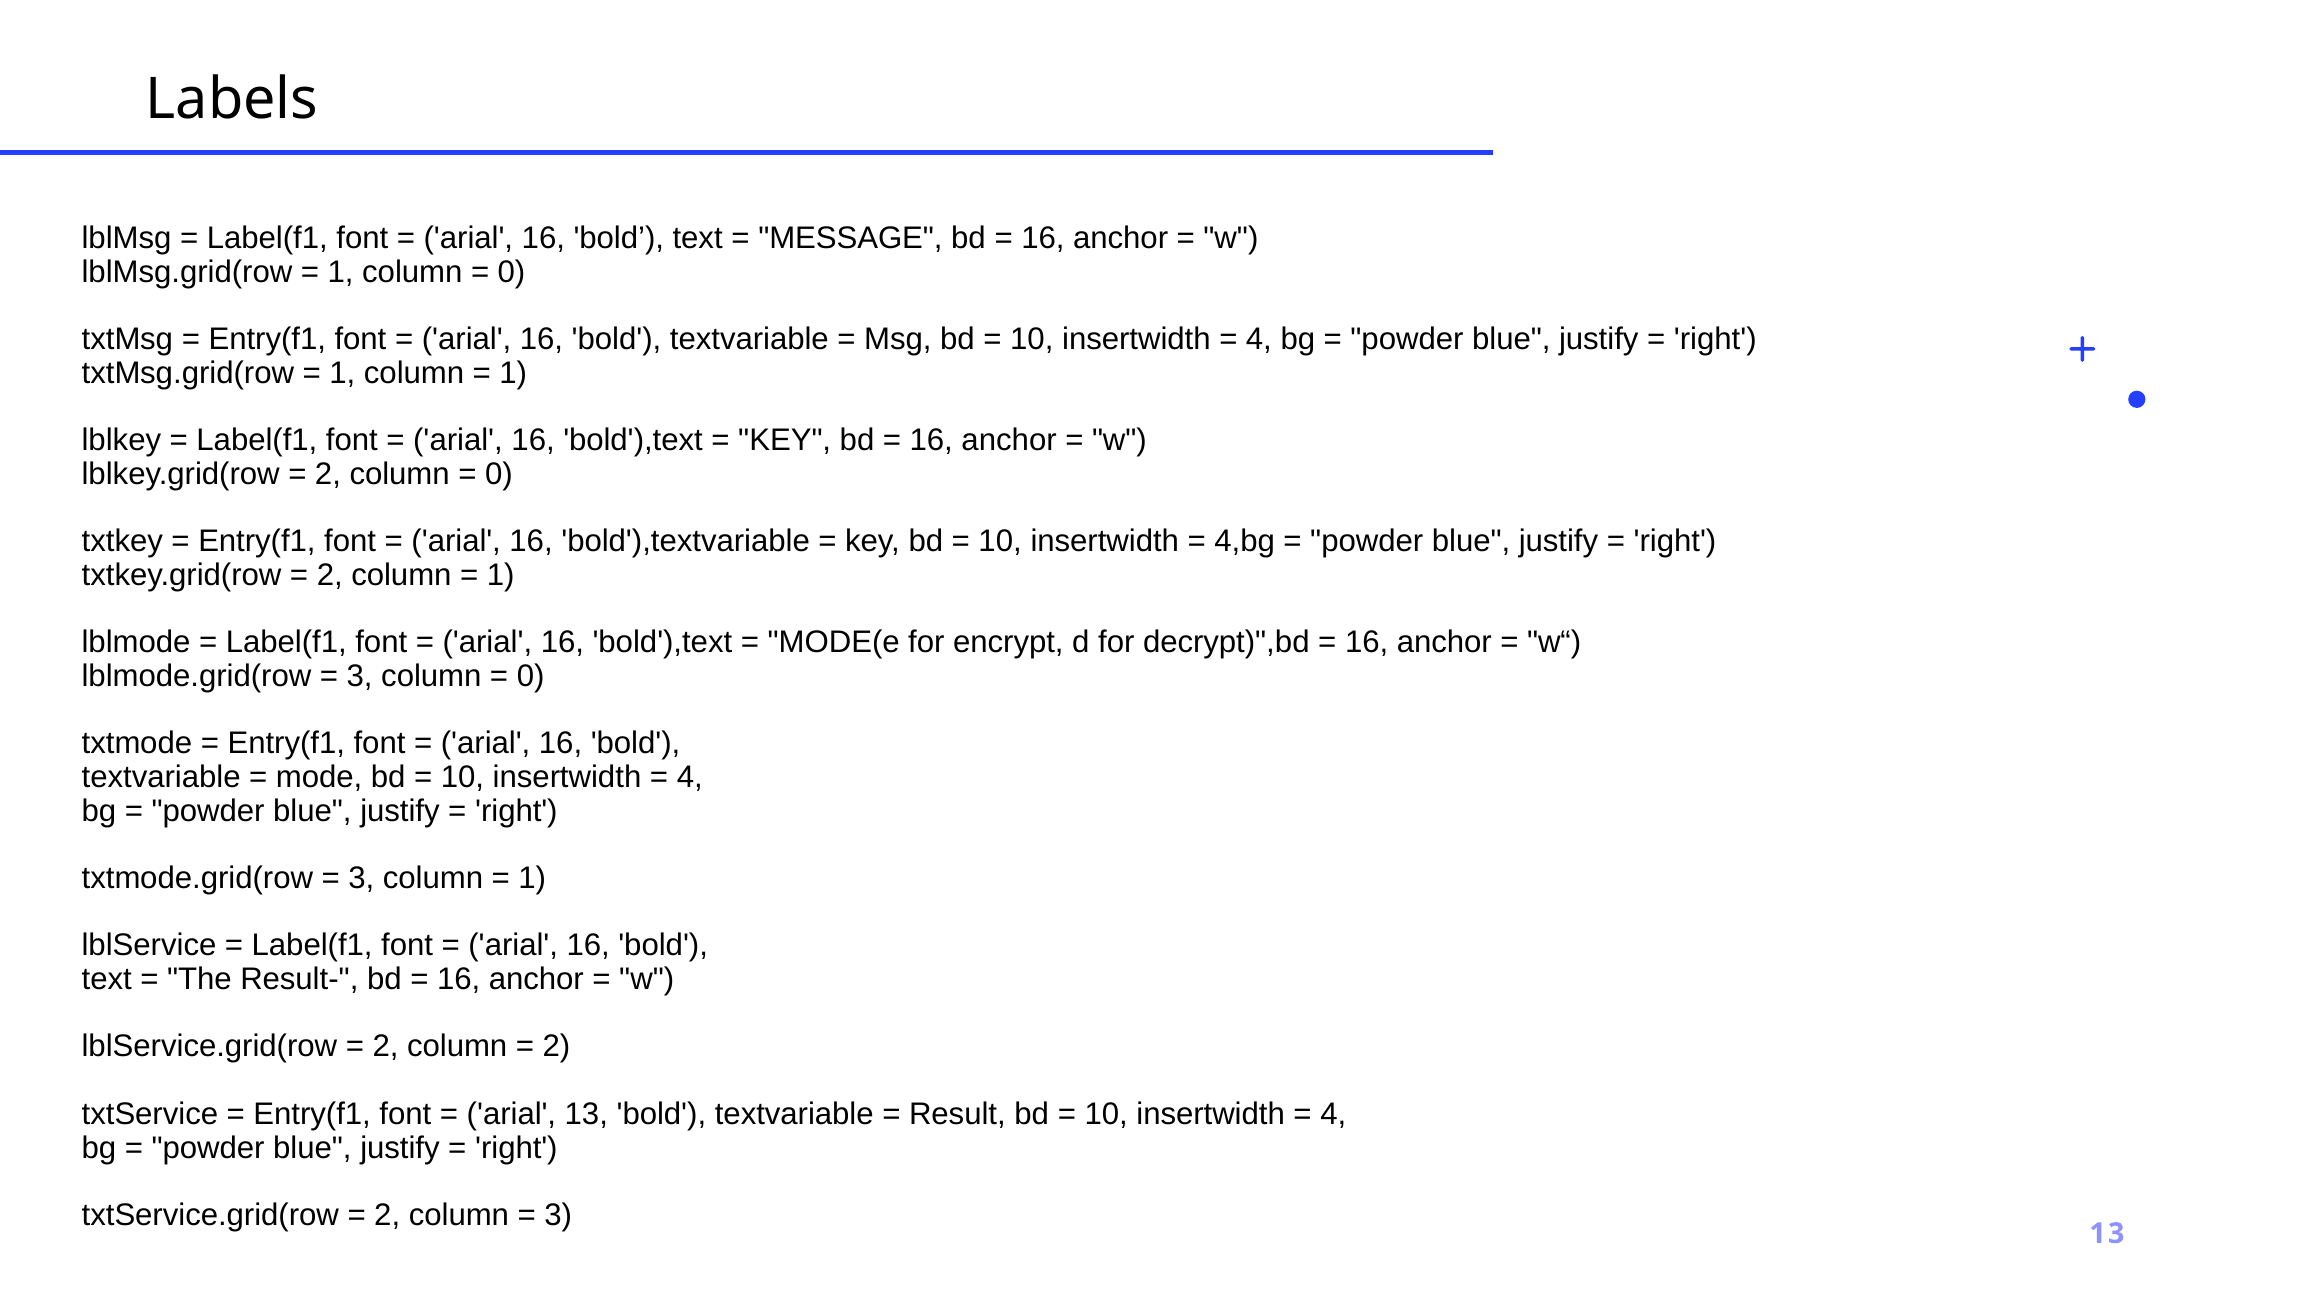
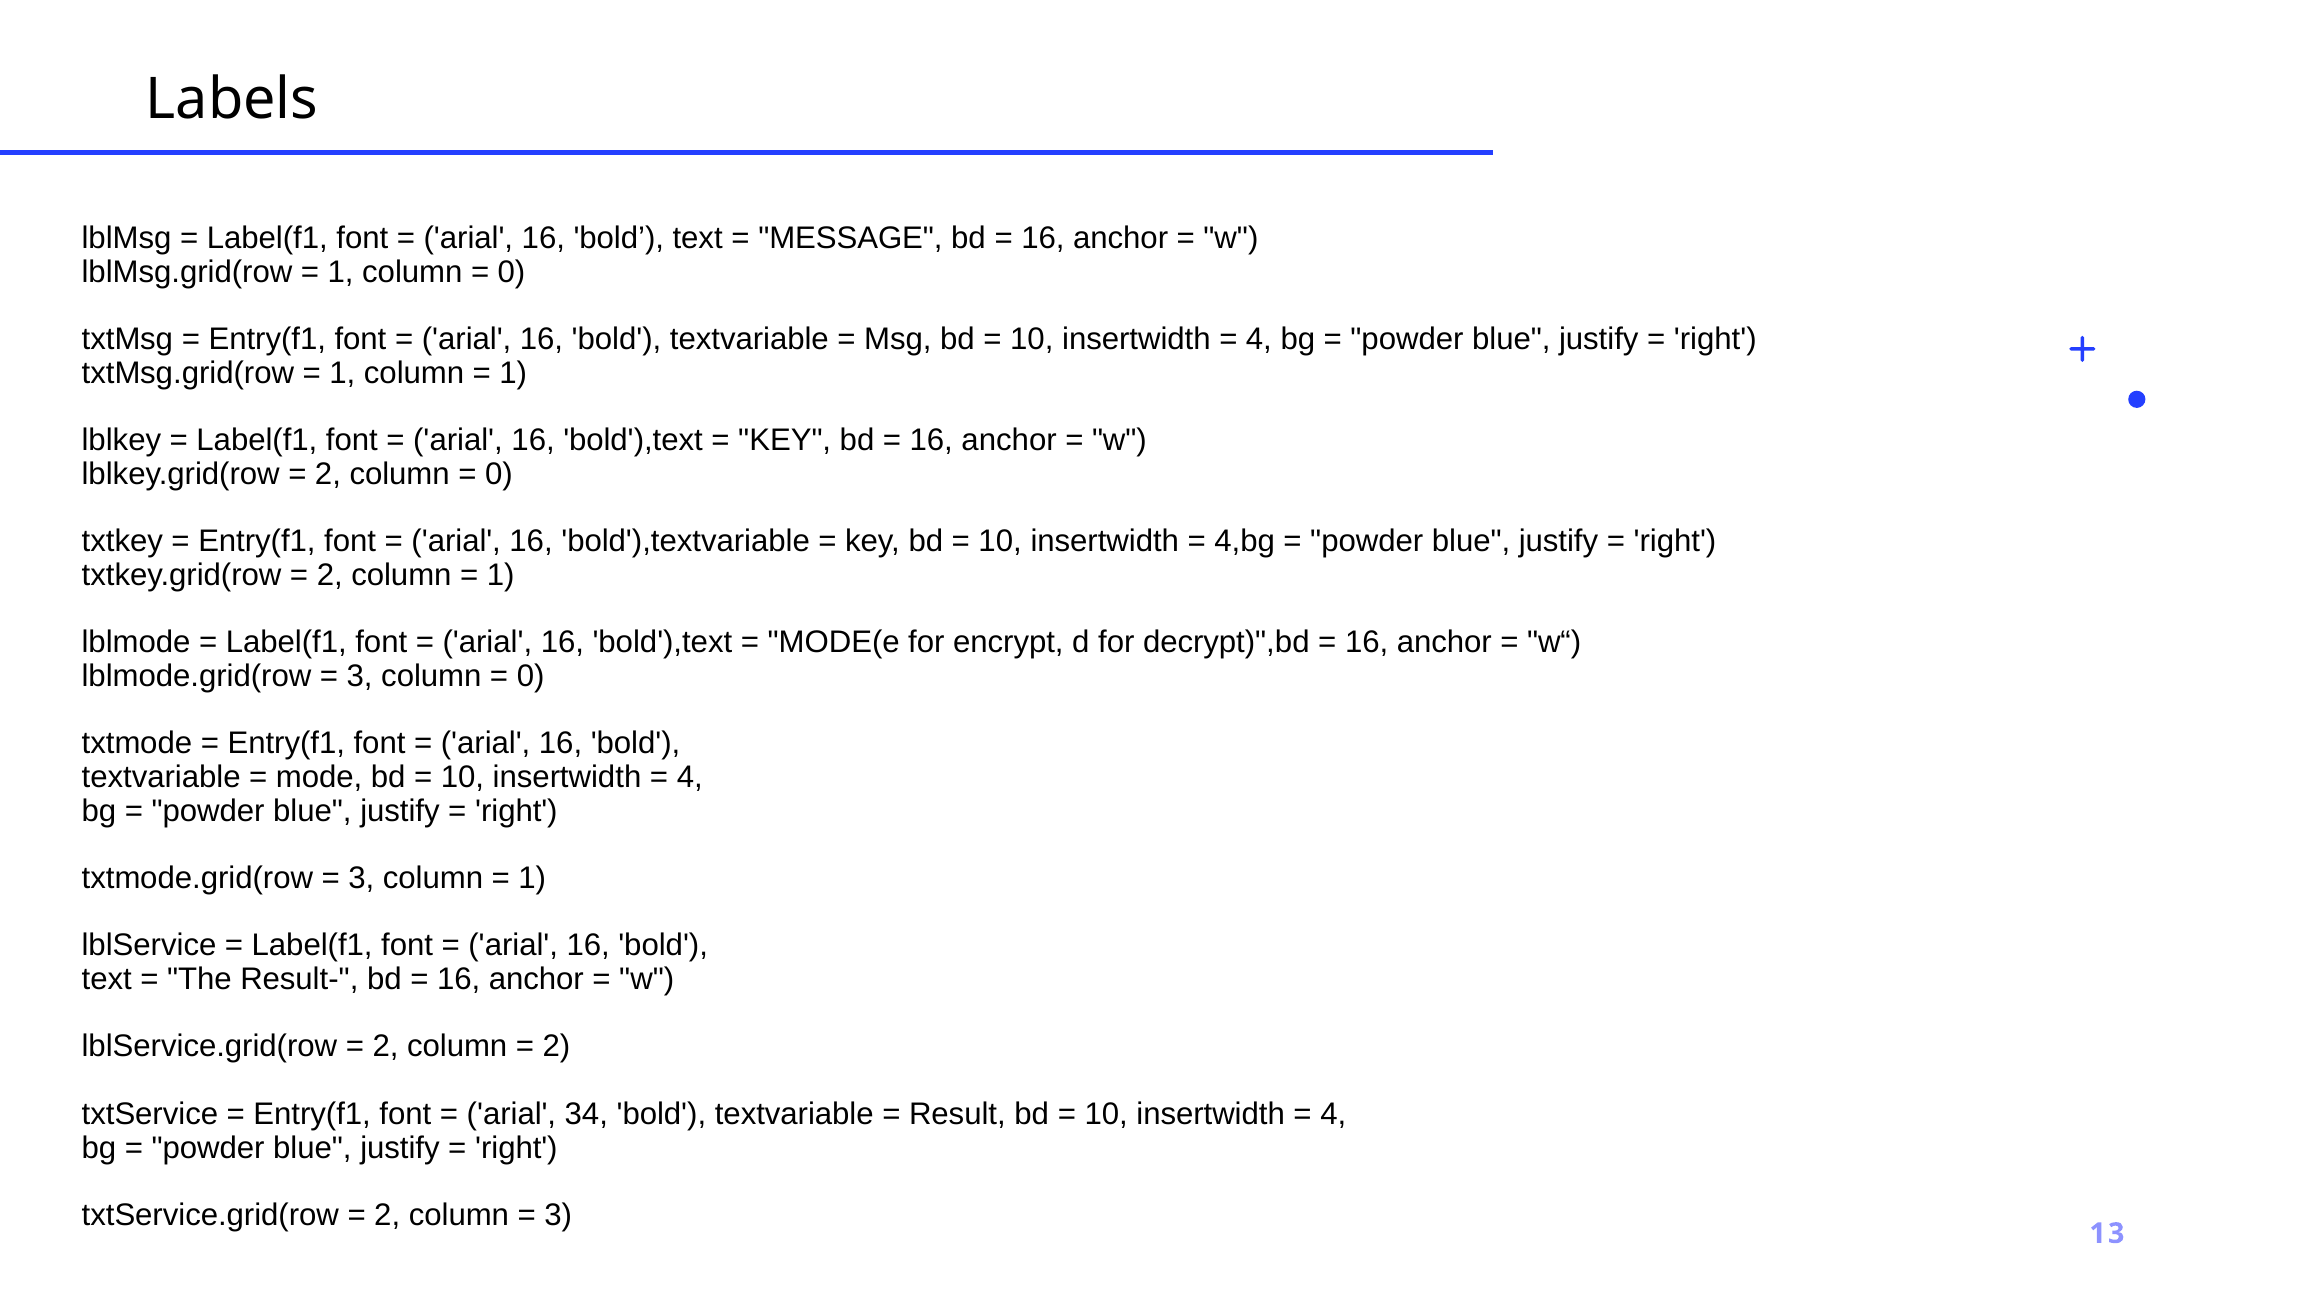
arial 13: 13 -> 34 (586, 1114)
